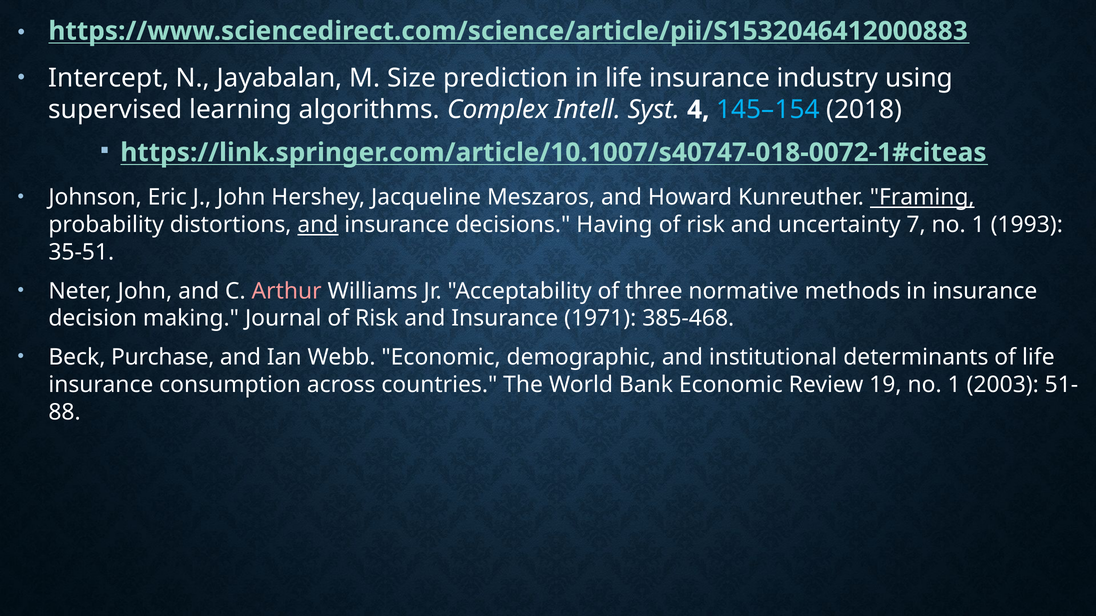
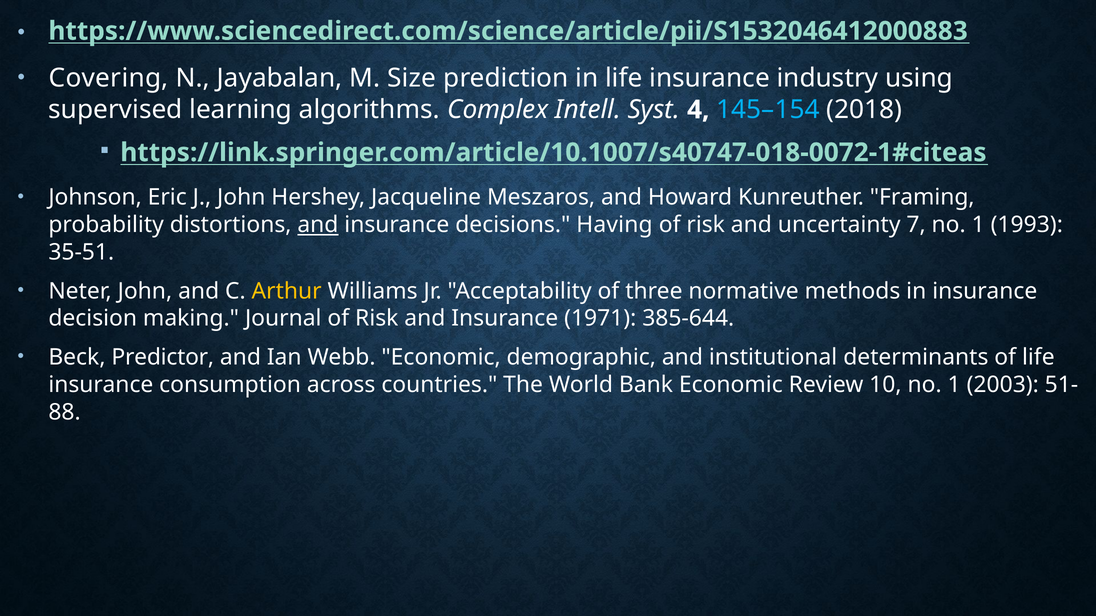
Intercept: Intercept -> Covering (109, 78)
Framing underline: present -> none (922, 198)
Arthur colour: pink -> yellow (287, 291)
385-468: 385-468 -> 385-644 (688, 319)
Purchase: Purchase -> Predictor (163, 358)
19: 19 -> 10 (885, 385)
